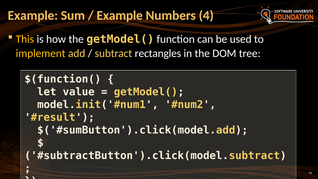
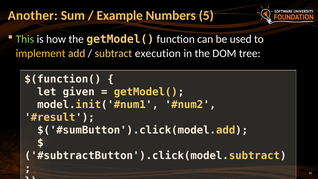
Example: Example -> Another (33, 15)
4: 4 -> 5 (206, 15)
This colour: yellow -> light green (25, 39)
rectangles: rectangles -> execution (158, 53)
value: value -> given (79, 92)
